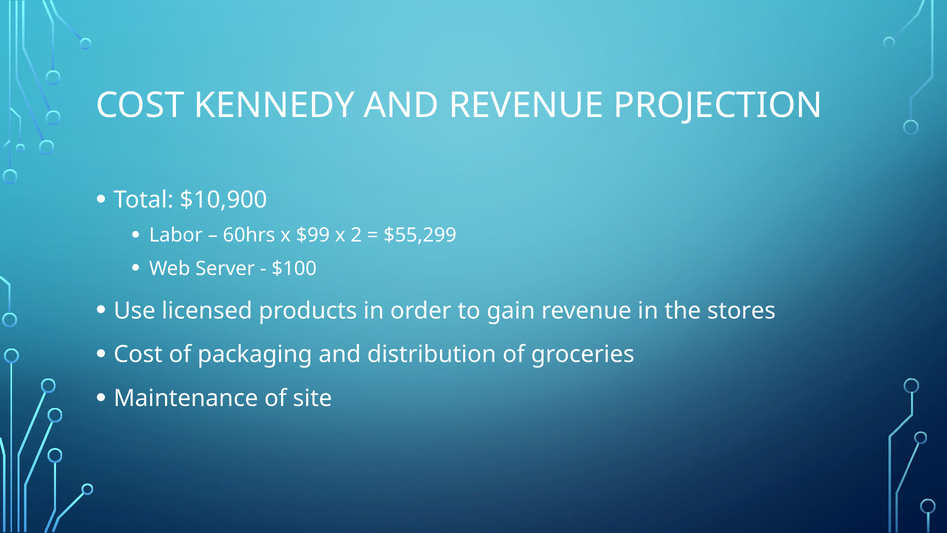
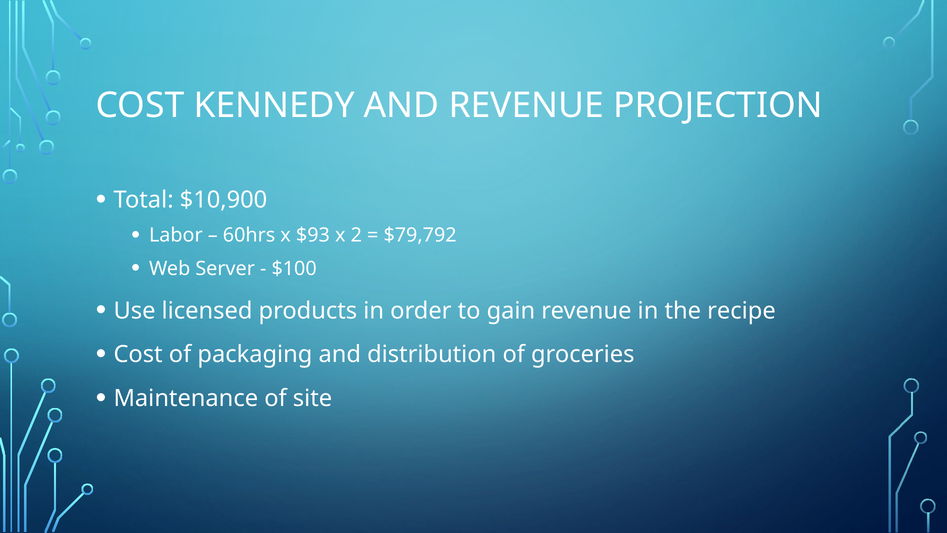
$99: $99 -> $93 (313, 235)
$55,299: $55,299 -> $79,792 (420, 235)
stores: stores -> recipe (741, 311)
